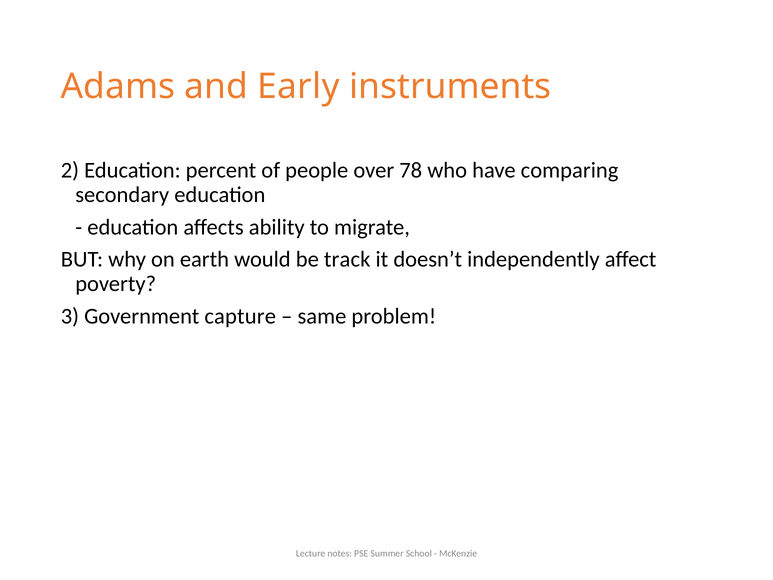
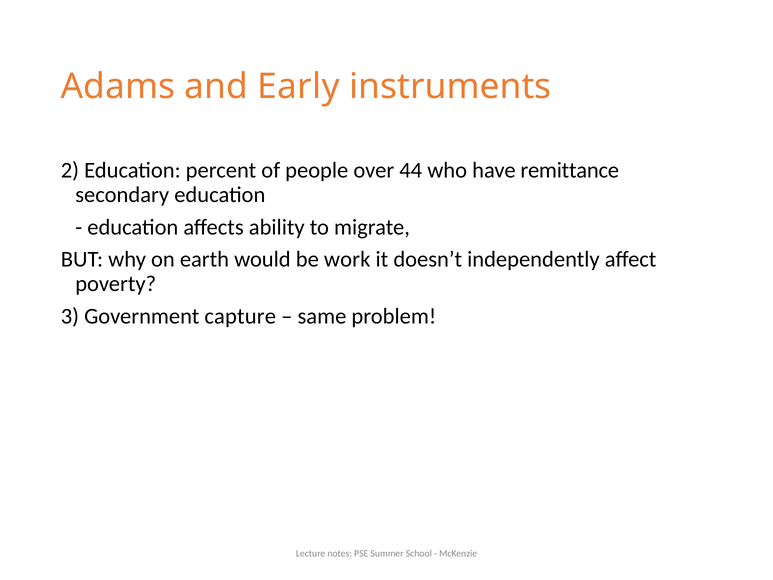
78: 78 -> 44 (411, 170)
comparing: comparing -> remittance (570, 170)
track: track -> work (347, 259)
